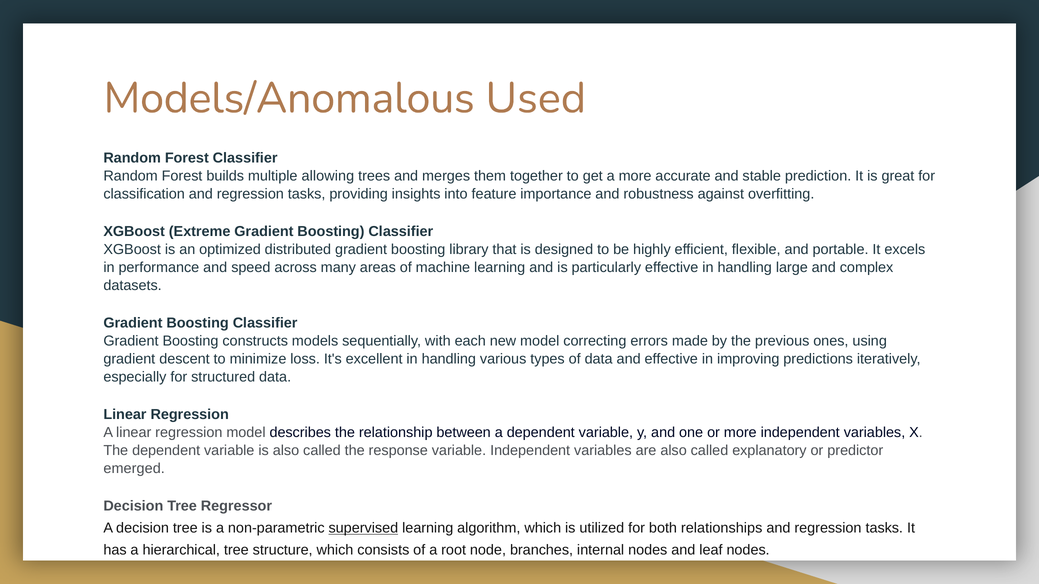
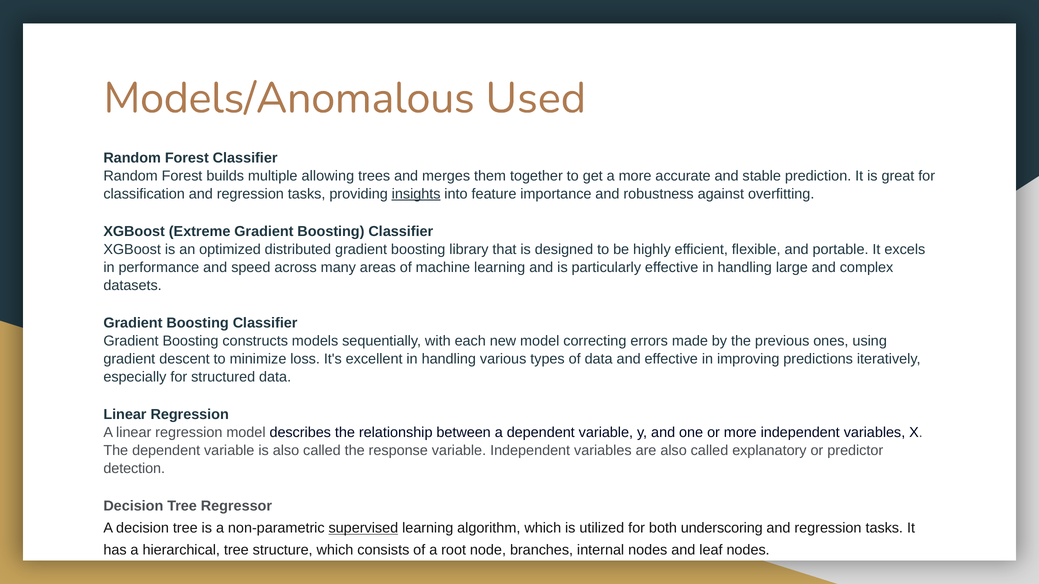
insights underline: none -> present (416, 194)
emerged: emerged -> detection (134, 469)
relationships: relationships -> underscoring (722, 528)
